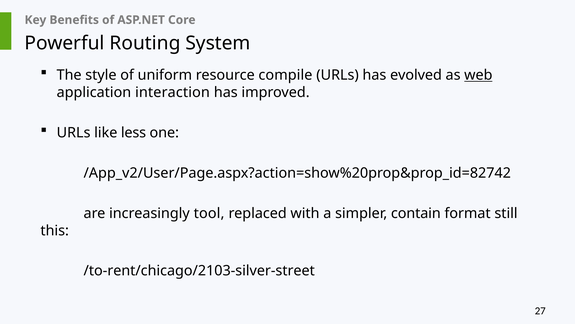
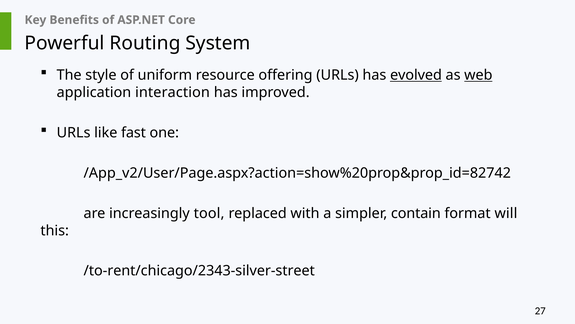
compile: compile -> offering (286, 75)
evolved underline: none -> present (416, 75)
less: less -> fast (134, 132)
still: still -> will (506, 213)
/to-rent/chicago/2103-silver-street: /to-rent/chicago/2103-silver-street -> /to-rent/chicago/2343-silver-street (199, 270)
